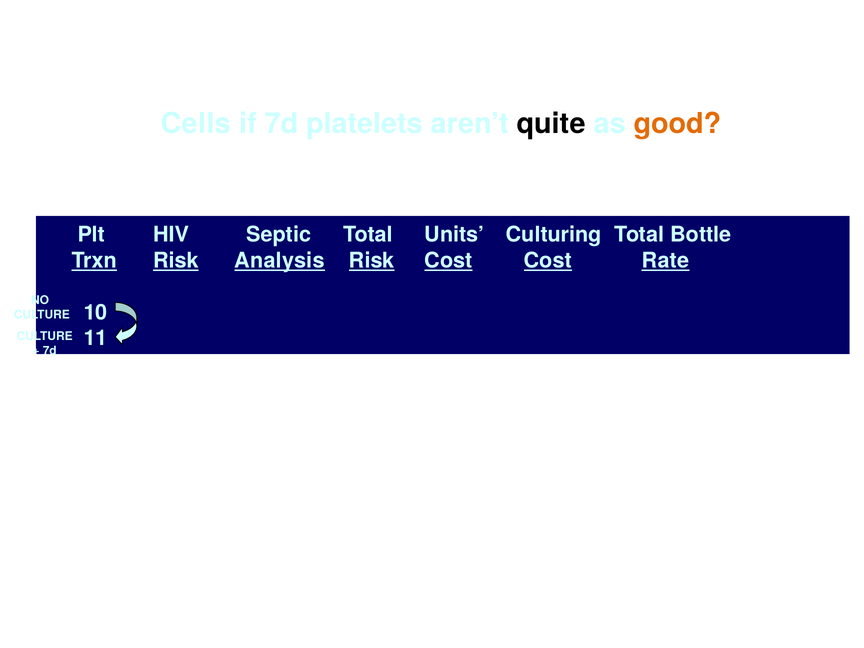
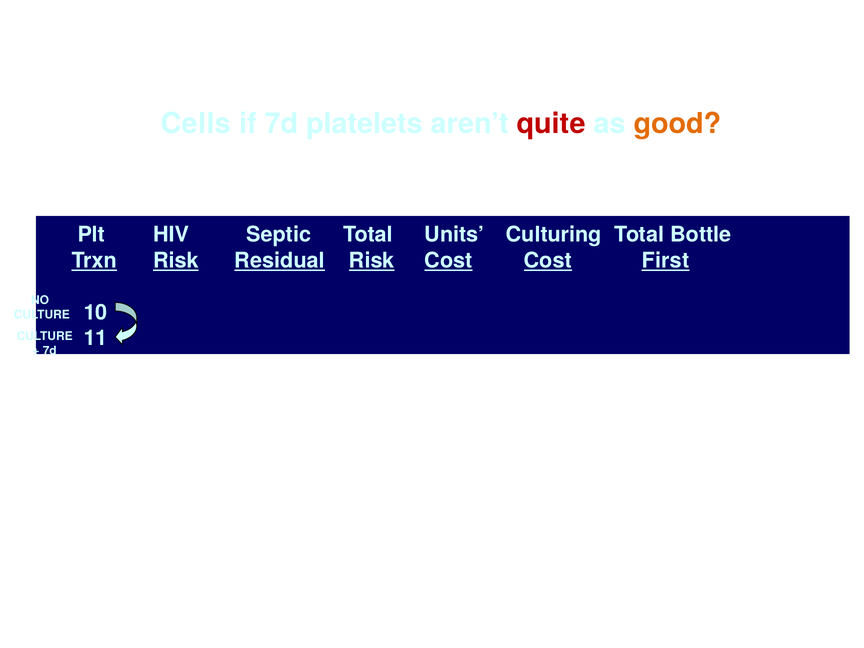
quite colour: black -> red (551, 124)
Analysis: Analysis -> Residual (280, 261)
Rate: Rate -> First (665, 261)
